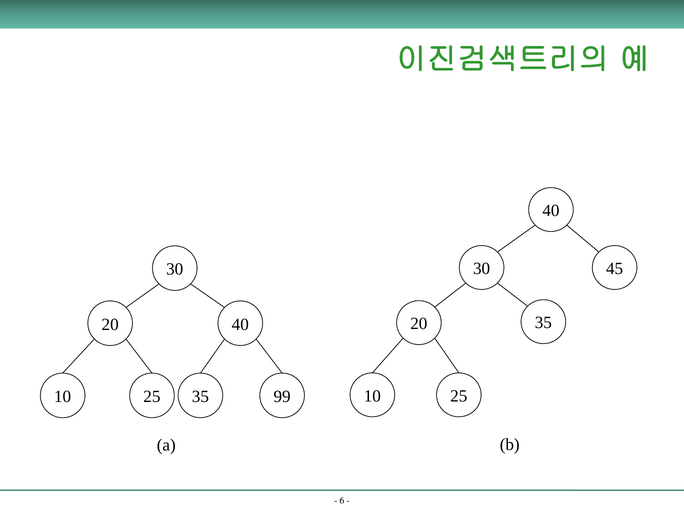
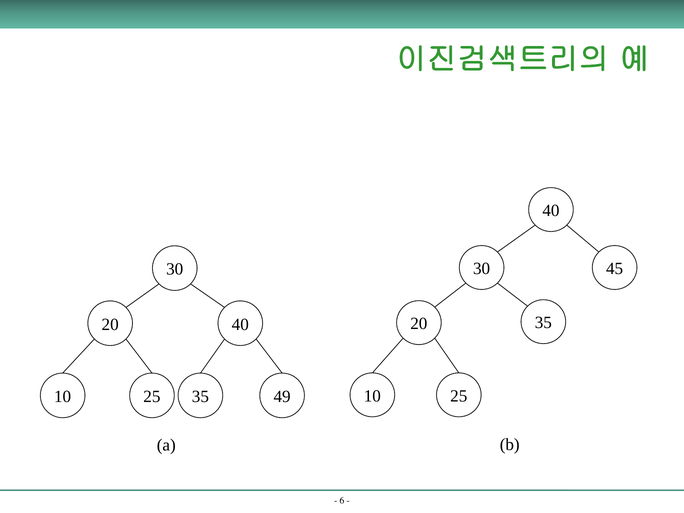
99: 99 -> 49 (282, 397)
